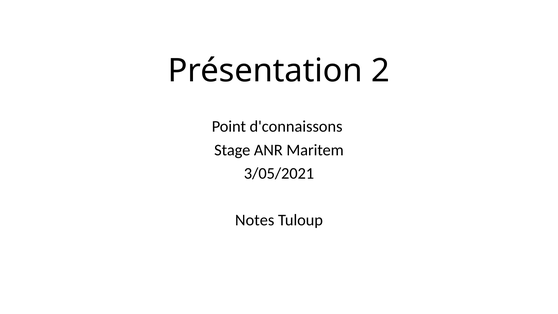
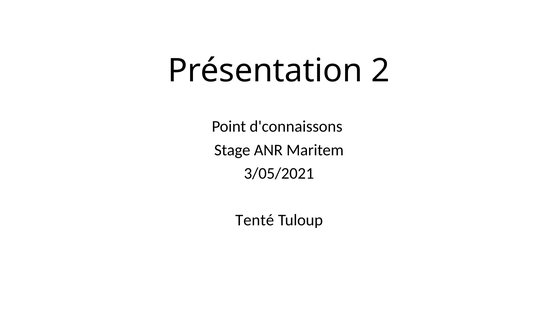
Notes: Notes -> Tenté (255, 220)
